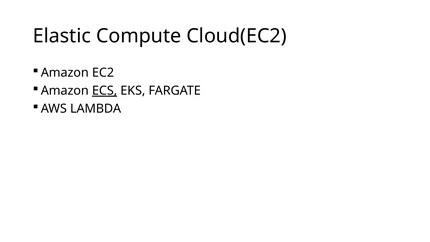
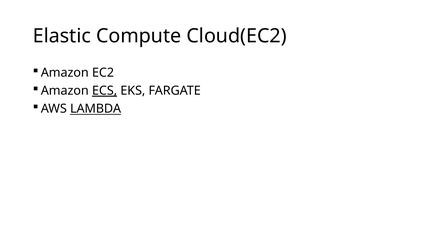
LAMBDA underline: none -> present (96, 109)
